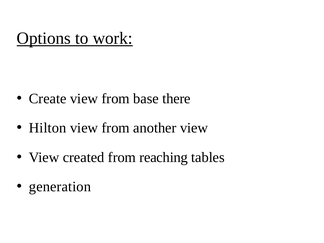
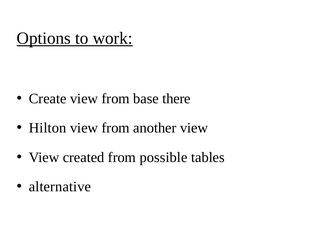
reaching: reaching -> possible (164, 157)
generation: generation -> alternative (60, 187)
